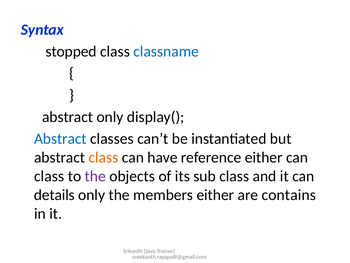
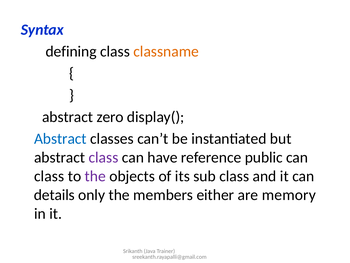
stopped: stopped -> defining (71, 51)
classname colour: blue -> orange (166, 51)
abstract only: only -> zero (110, 117)
class colour: orange -> purple (103, 157)
reference either: either -> public (264, 157)
contains: contains -> memory (289, 195)
